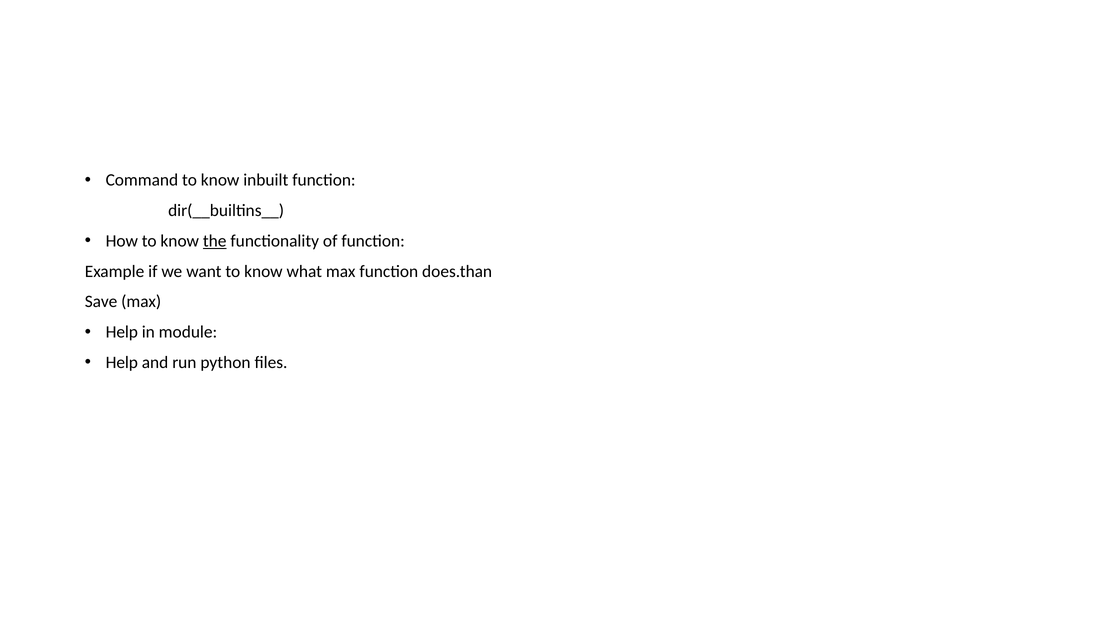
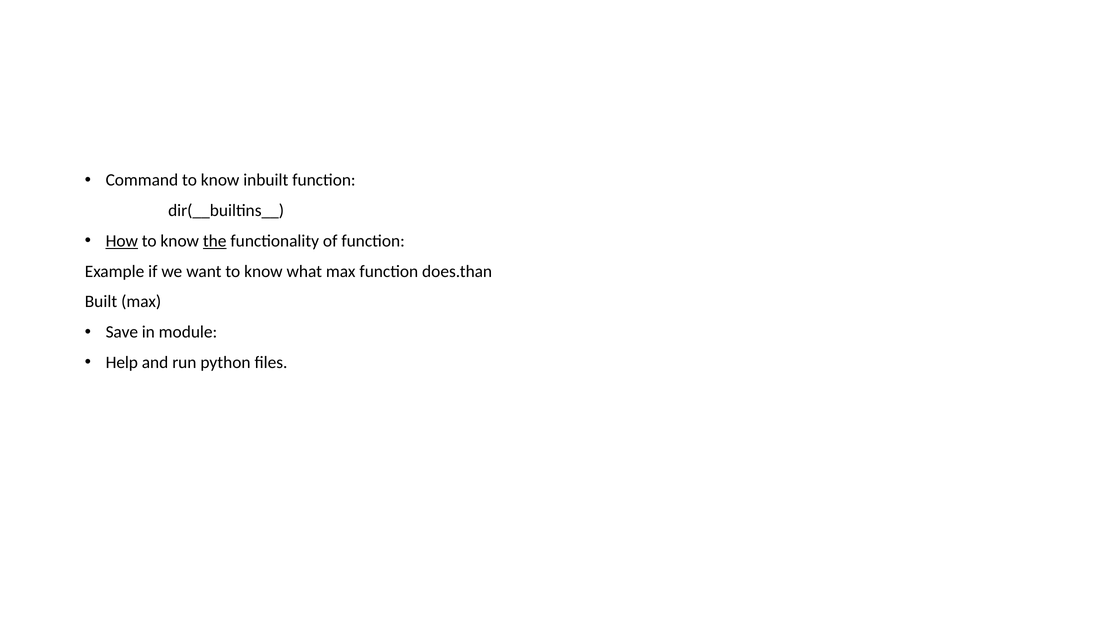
How underline: none -> present (122, 241)
Save: Save -> Built (101, 301)
Help: Help -> Save (122, 332)
